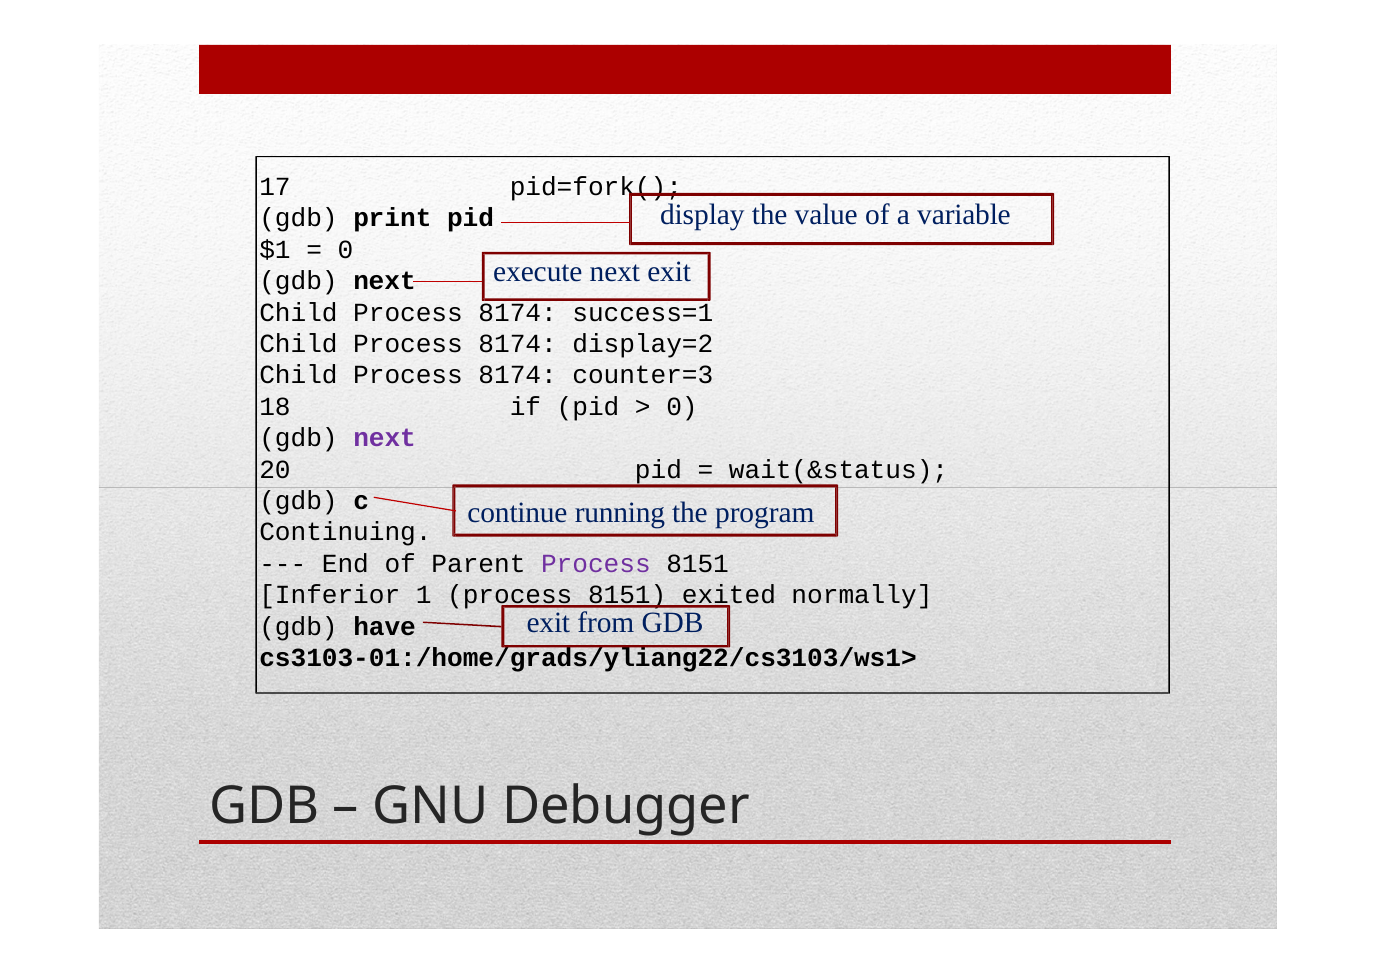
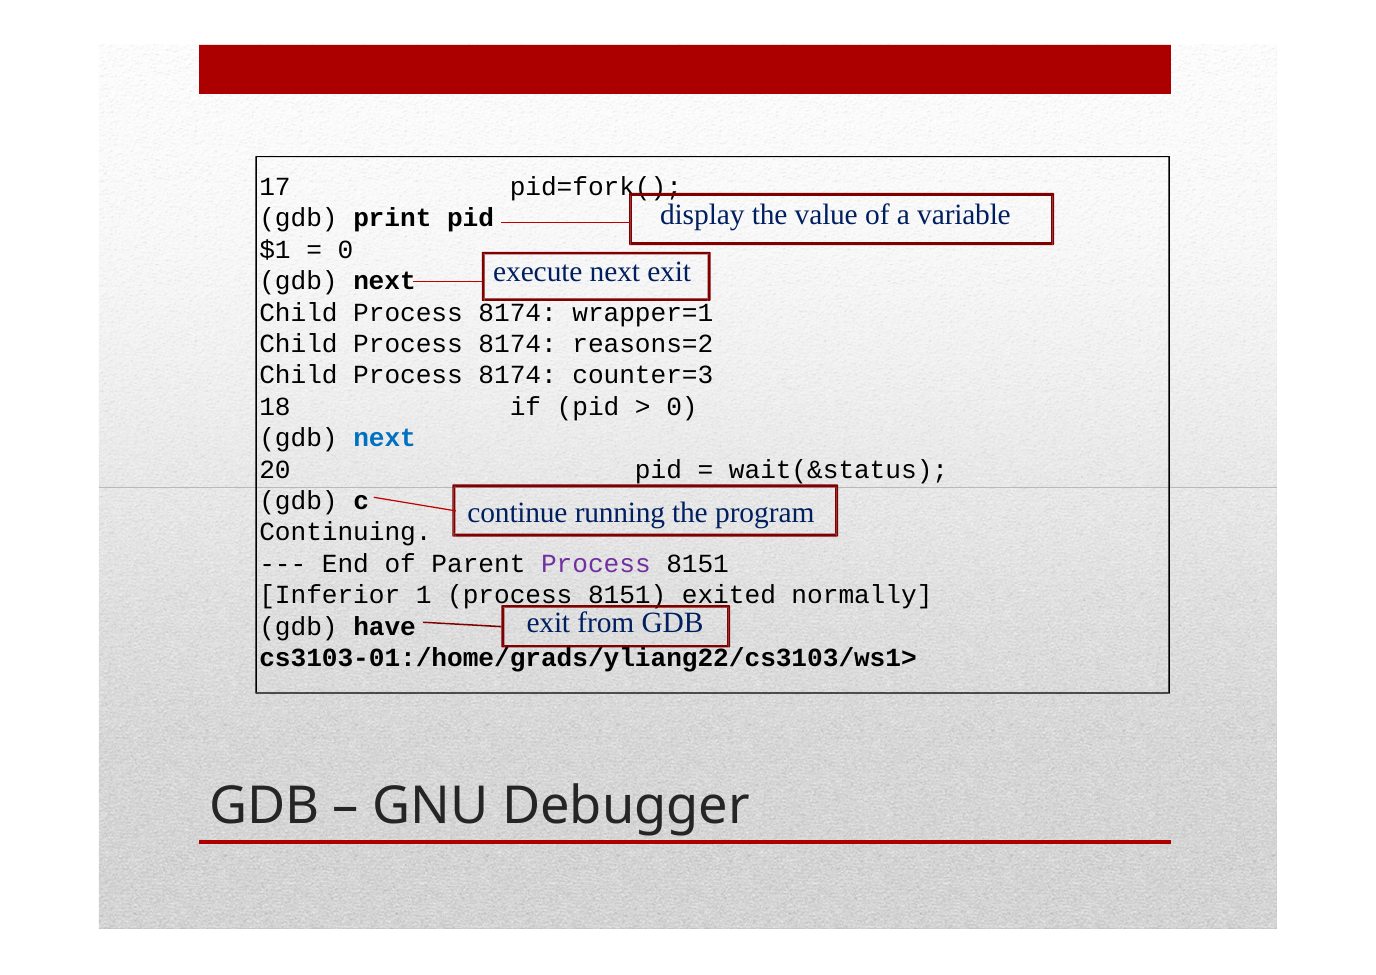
success=1: success=1 -> wrapper=1 (643, 312)
display=2: display=2 -> reasons=2 (643, 344)
next colour: purple -> blue (385, 438)
